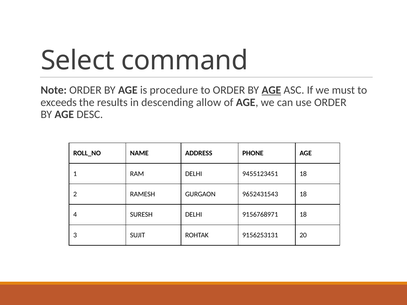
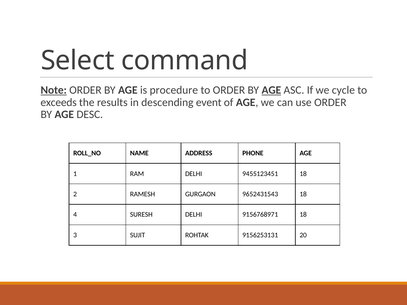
Note underline: none -> present (54, 90)
must: must -> cycle (343, 90)
allow: allow -> event (209, 102)
